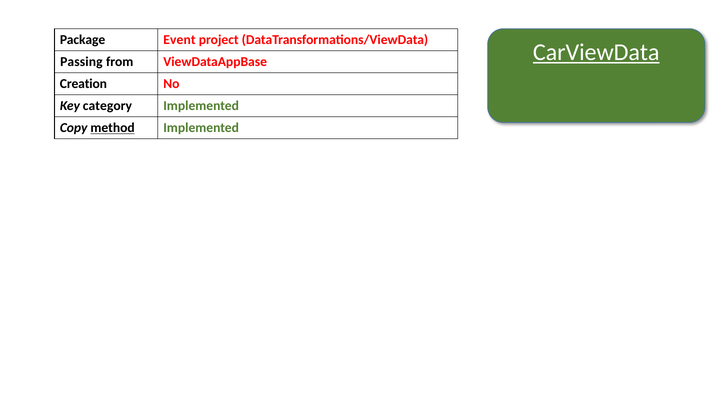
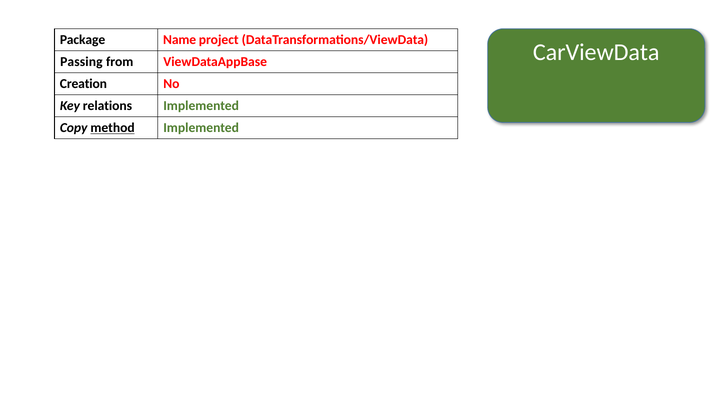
Event: Event -> Name (180, 40)
CarViewData underline: present -> none (596, 52)
category: category -> relations (107, 106)
